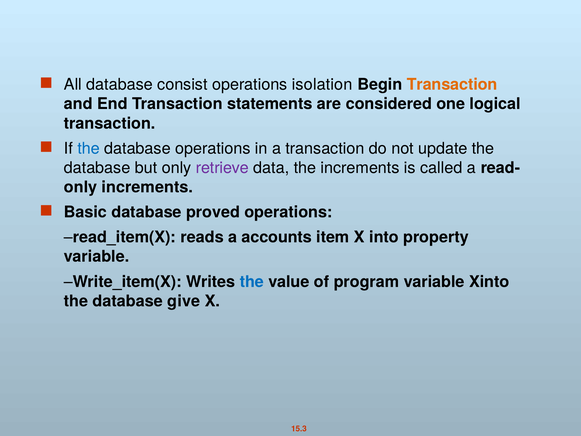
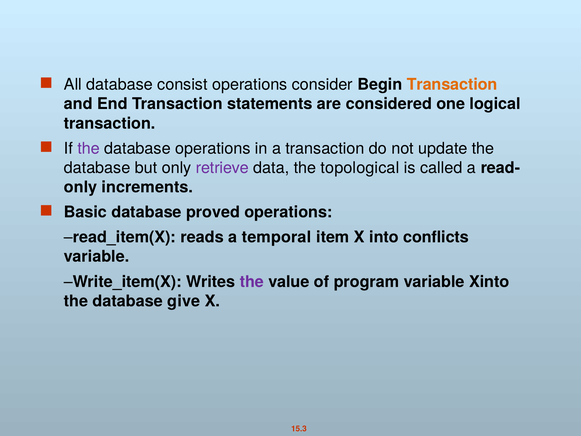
isolation: isolation -> consider (322, 85)
the colour: blue -> purple (89, 148)
the increments: increments -> topological (360, 168)
accounts: accounts -> temporal (277, 237)
property: property -> conflicts (436, 237)
the colour: blue -> purple (252, 282)
